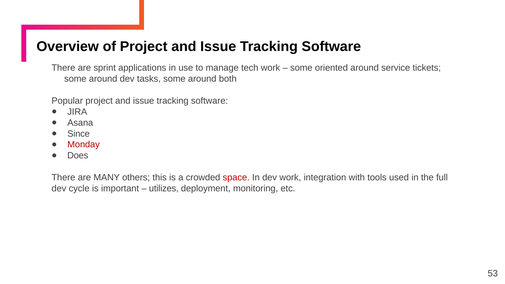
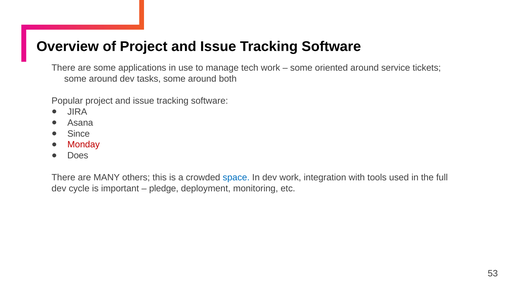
are sprint: sprint -> some (105, 68)
space colour: red -> blue (236, 178)
utilizes: utilizes -> pledge (164, 188)
